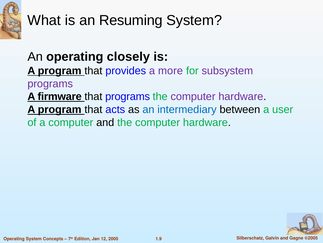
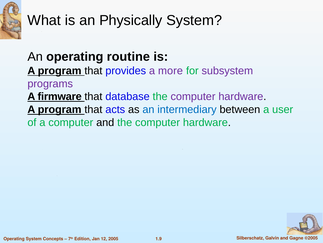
Resuming: Resuming -> Physically (131, 20)
closely: closely -> routine (128, 57)
that programs: programs -> database (128, 96)
